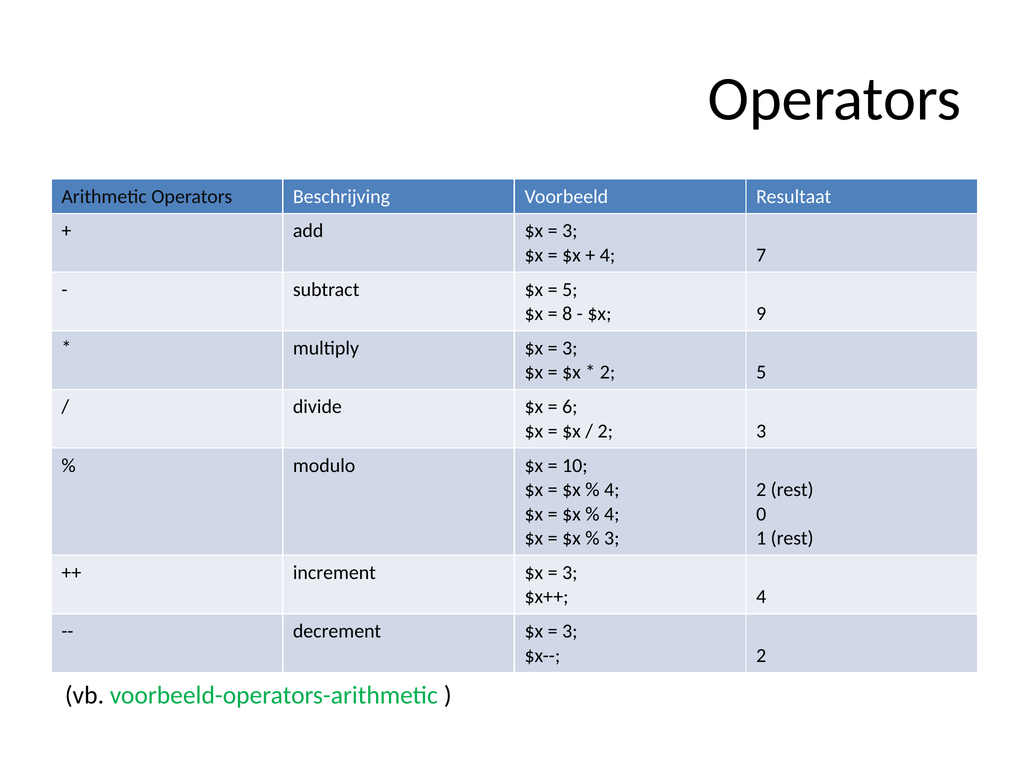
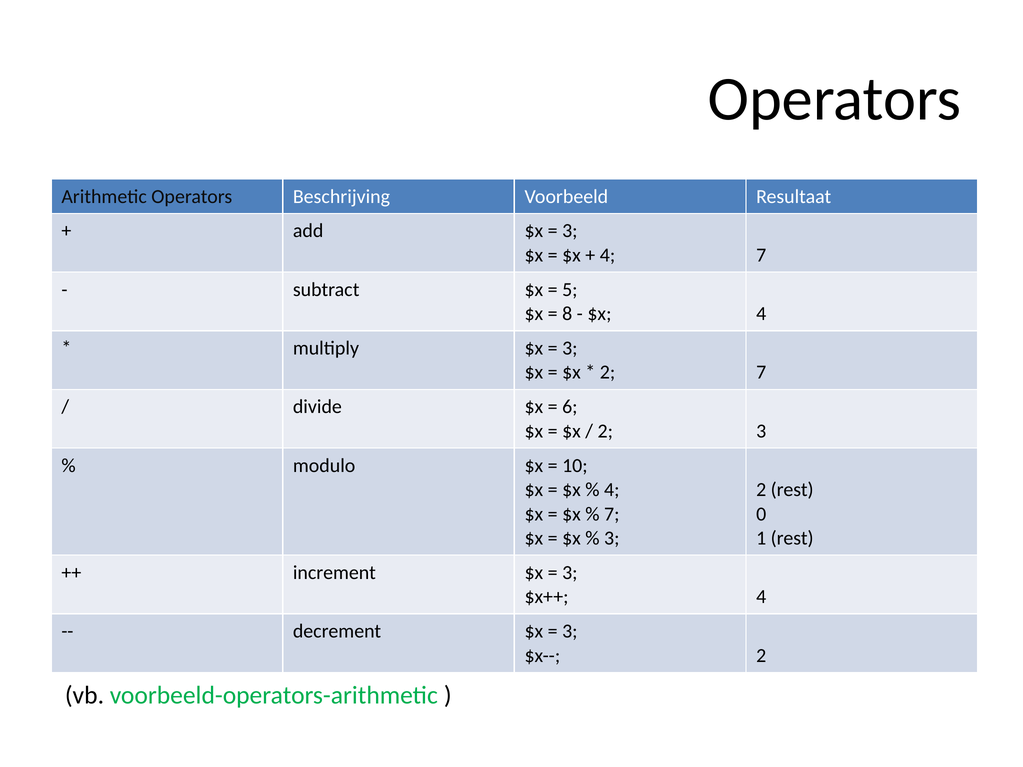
$x 9: 9 -> 4 (761, 314)
2 5: 5 -> 7 (761, 373)
4: 4 -> 7 (612, 514)
